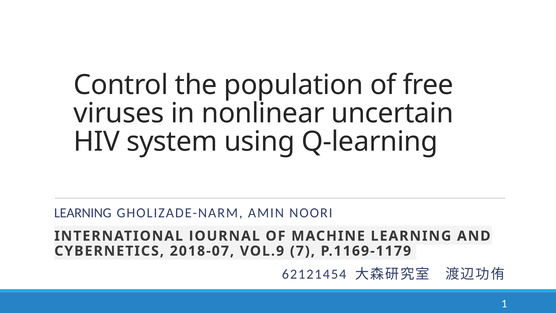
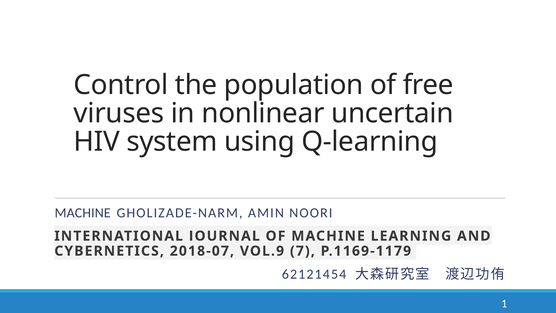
LEARNING: LEARNING -> MACHINE (83, 213)
